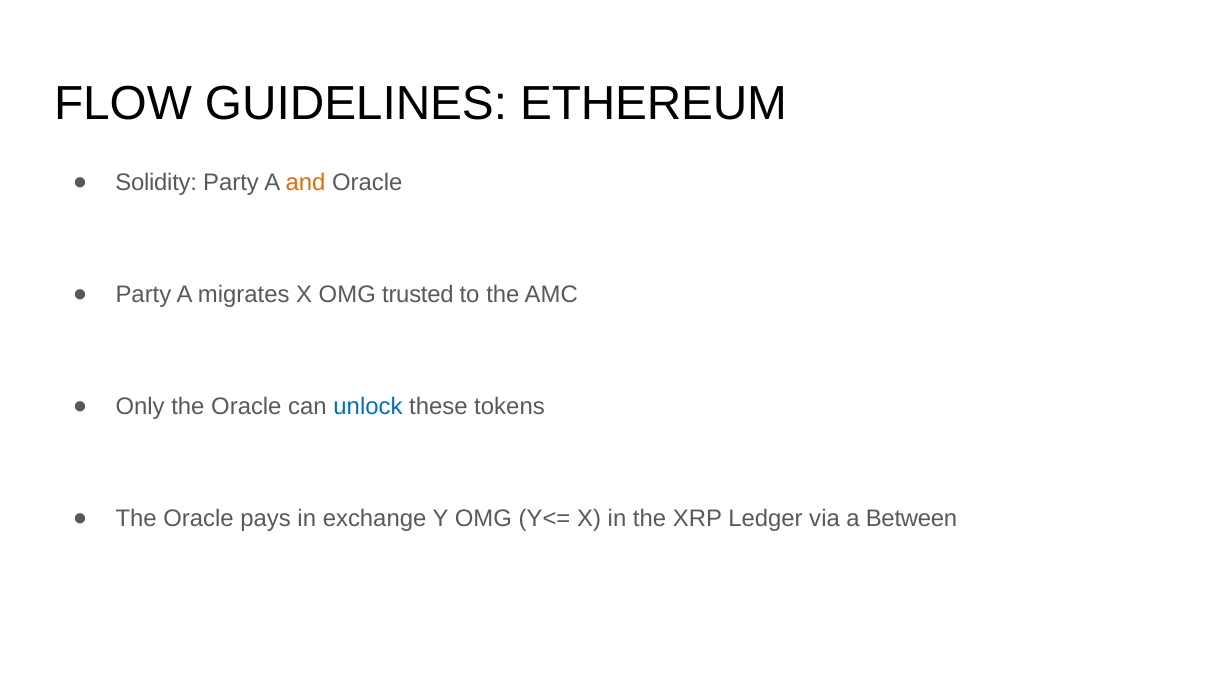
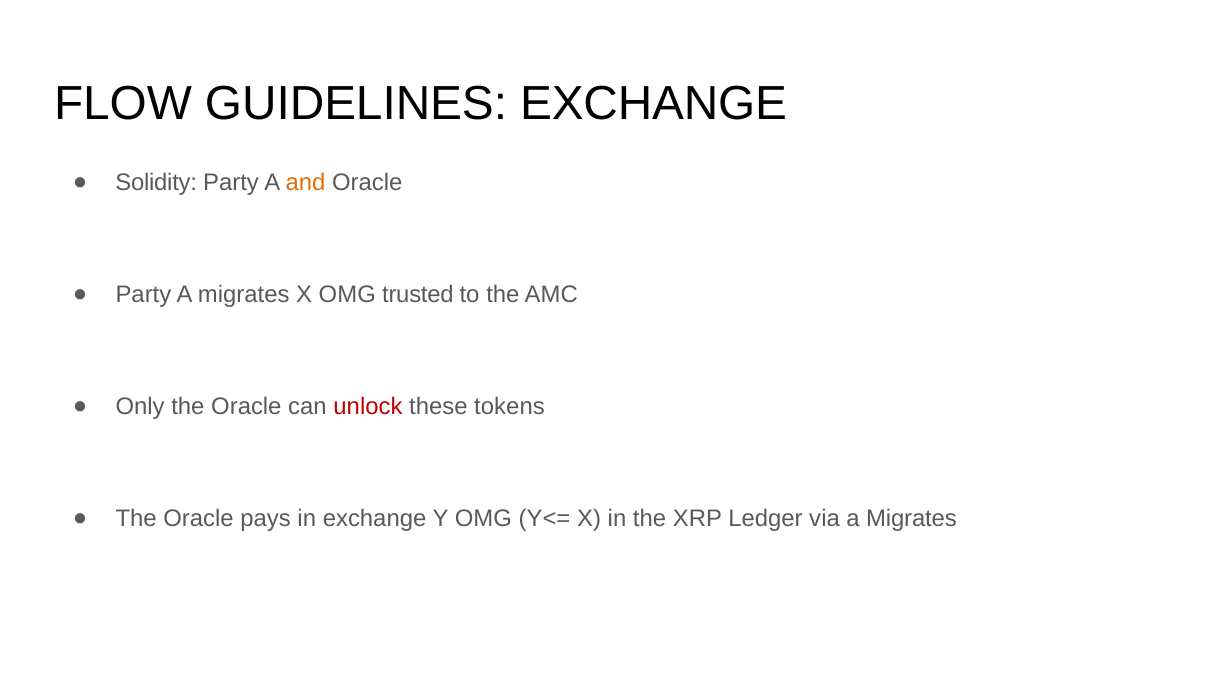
GUIDELINES ETHEREUM: ETHEREUM -> EXCHANGE (654, 104)
unlock colour: blue -> red (368, 407)
via a Between: Between -> Migrates (911, 519)
